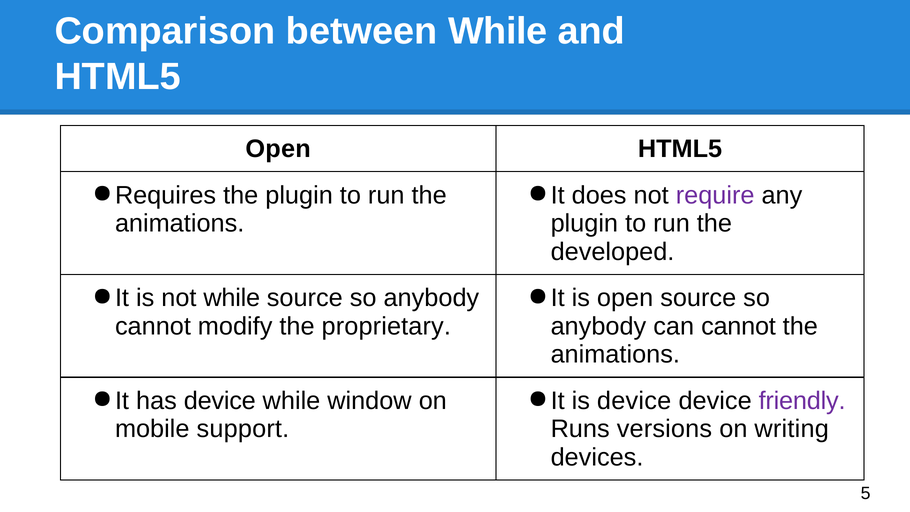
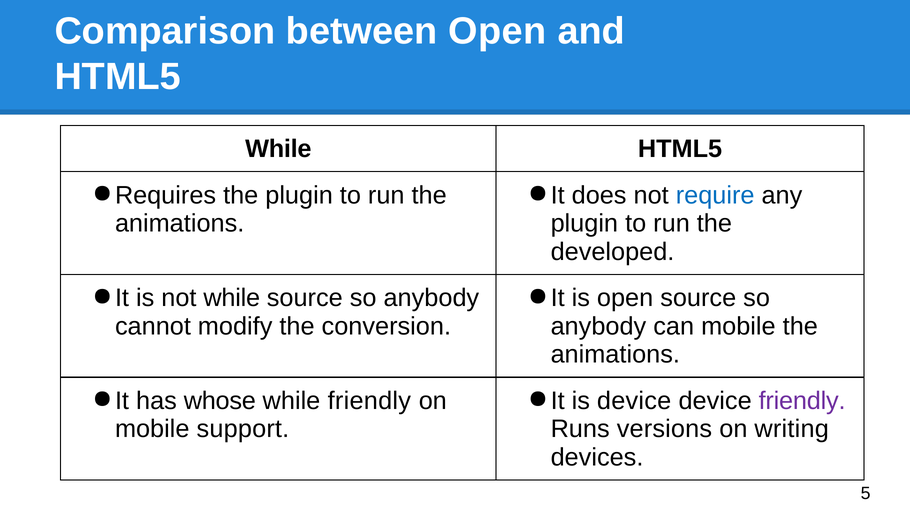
between While: While -> Open (497, 31)
Open: Open -> While (278, 149)
require colour: purple -> blue (715, 195)
proprietary: proprietary -> conversion (386, 326)
can cannot: cannot -> mobile (738, 326)
has device: device -> whose (220, 401)
while window: window -> friendly (369, 401)
